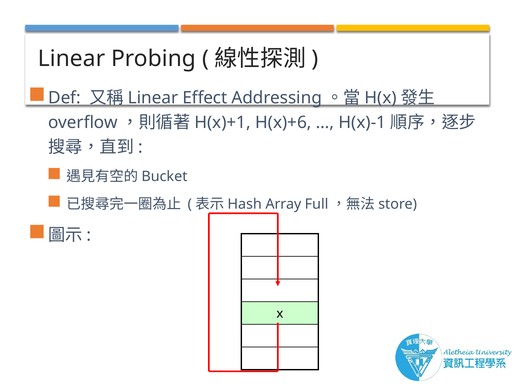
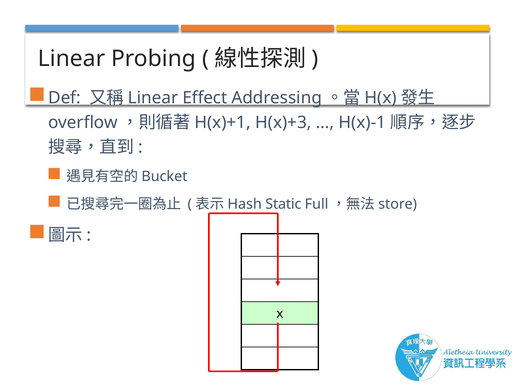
H(x)+6: H(x)+6 -> H(x)+3 (283, 122)
Array: Array -> Static (283, 204)
